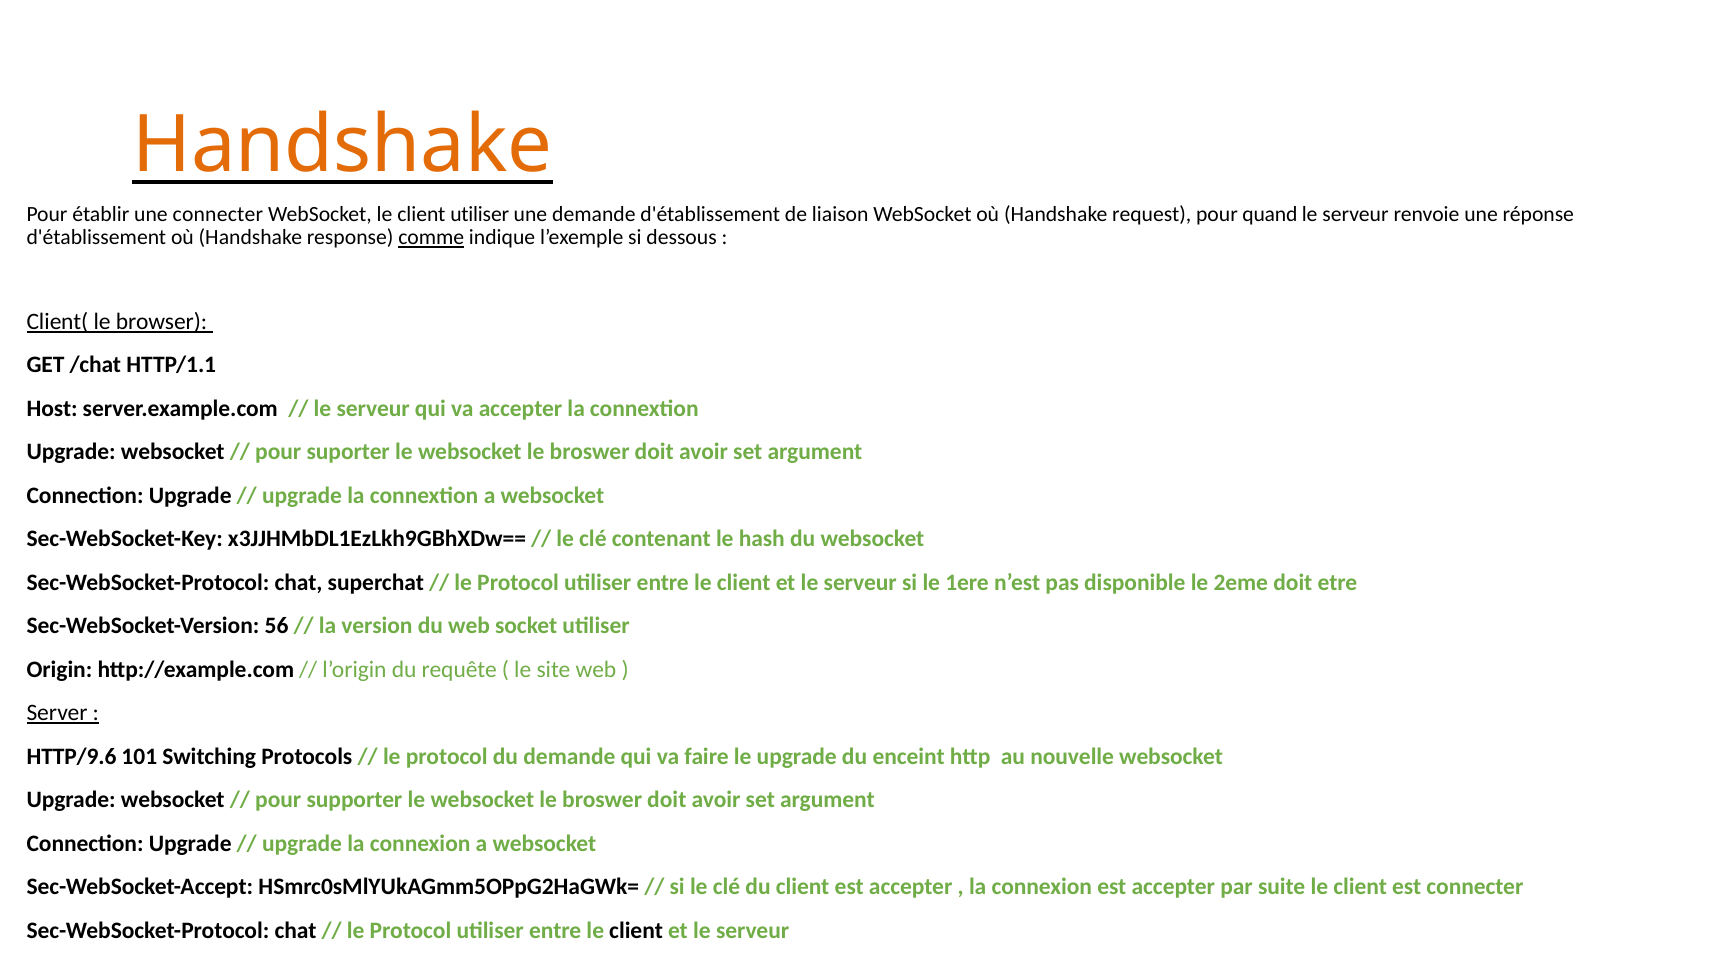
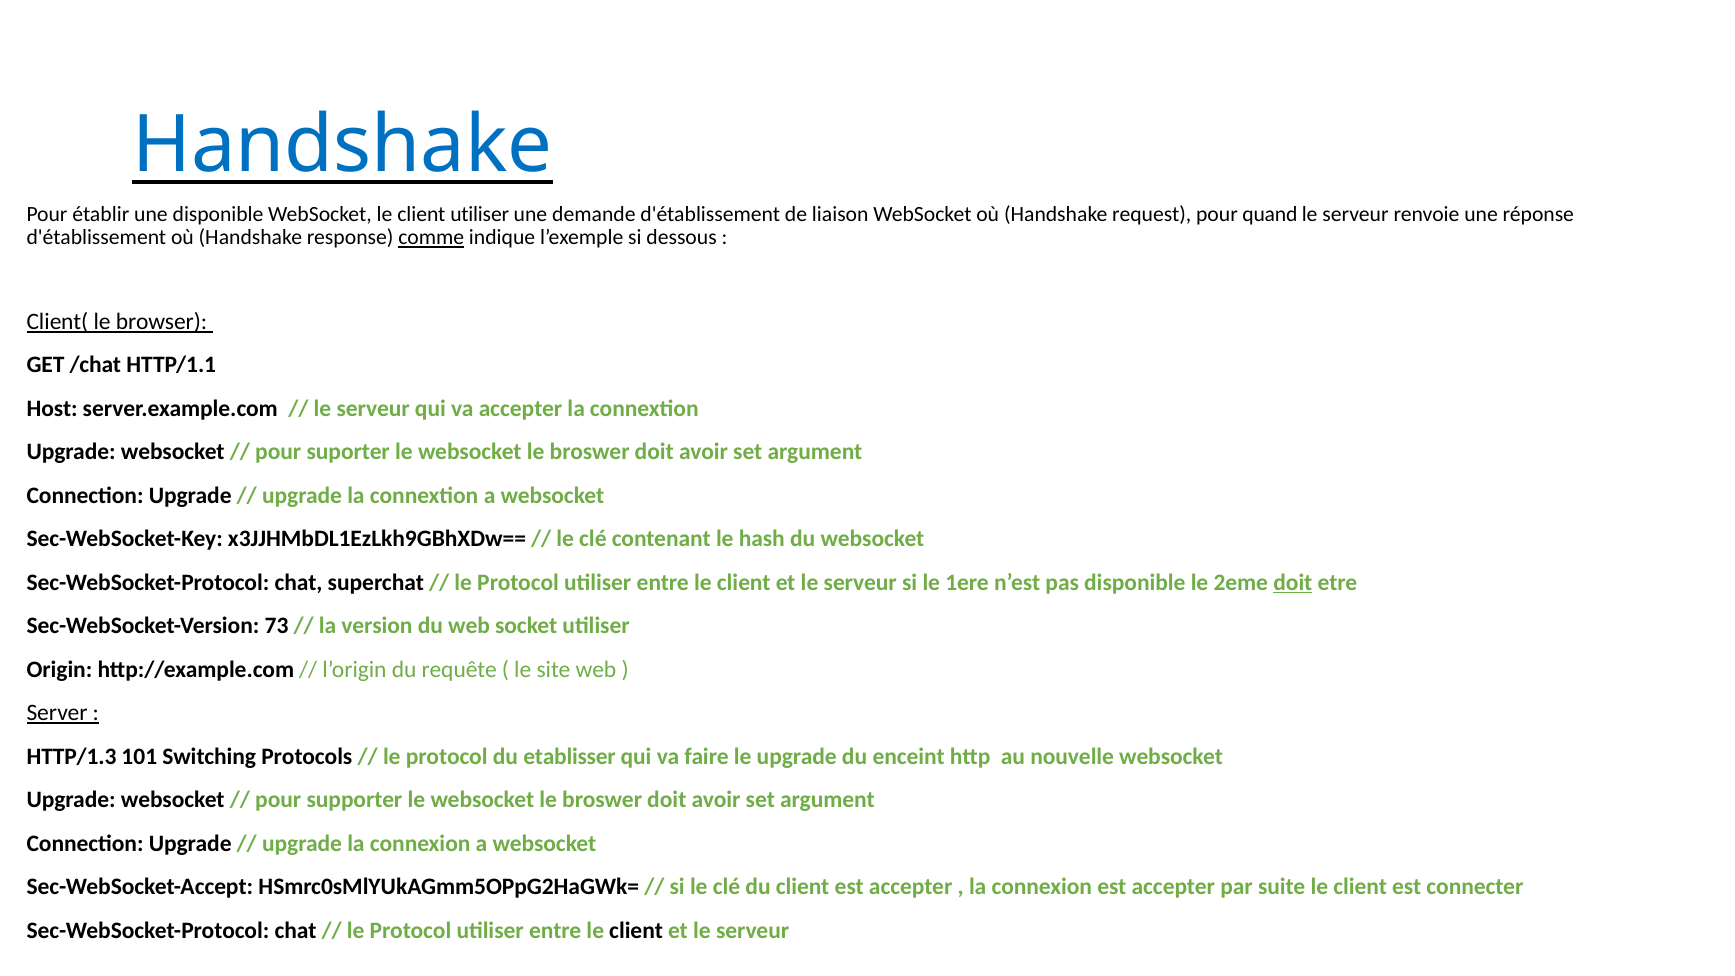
Handshake colour: orange -> blue (343, 146)
une connecter: connecter -> disponible (218, 214)
doit underline: none -> present (1293, 583)
56: 56 -> 73 (277, 626)
HTTP/9.6: HTTP/9.6 -> HTTP/1.3 (72, 757)
du demande: demande -> etablisser (570, 757)
